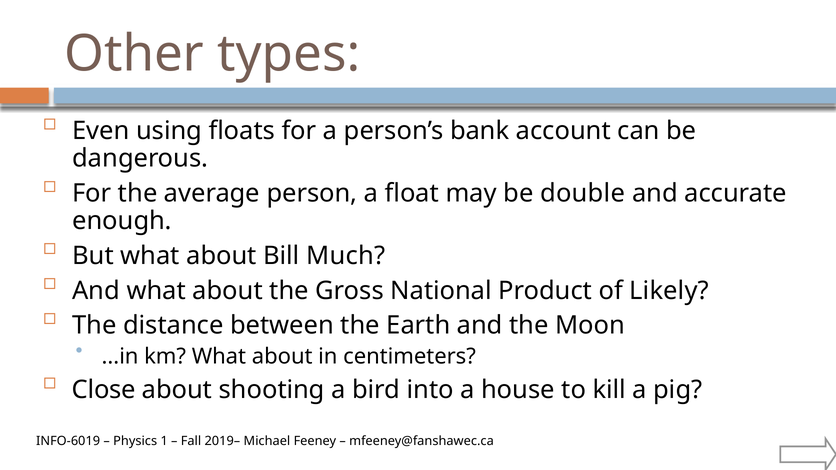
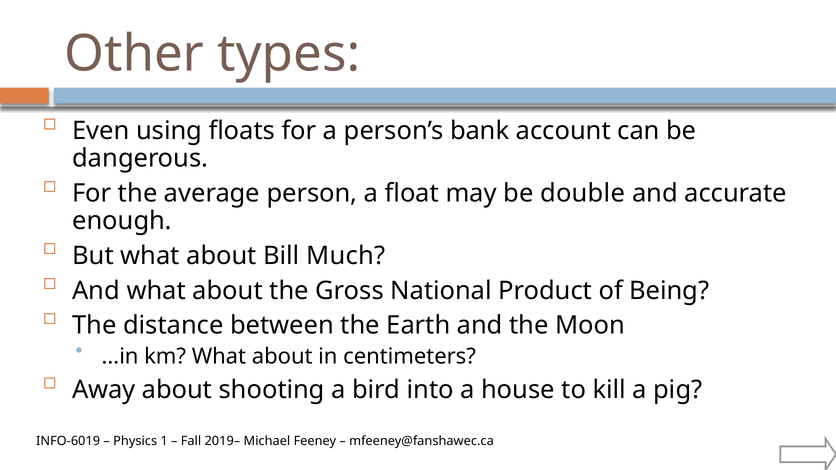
Likely: Likely -> Being (669, 291)
Close: Close -> Away (104, 390)
